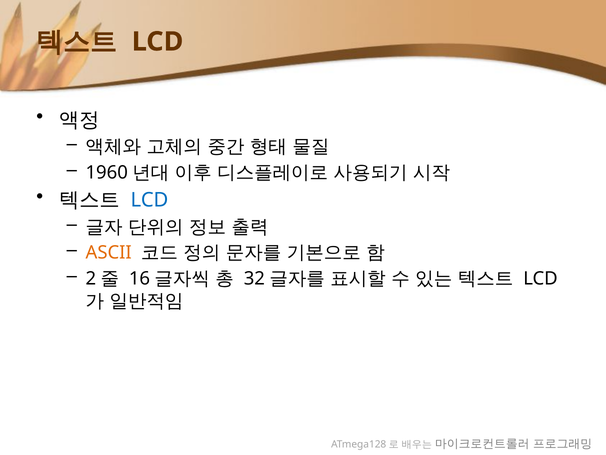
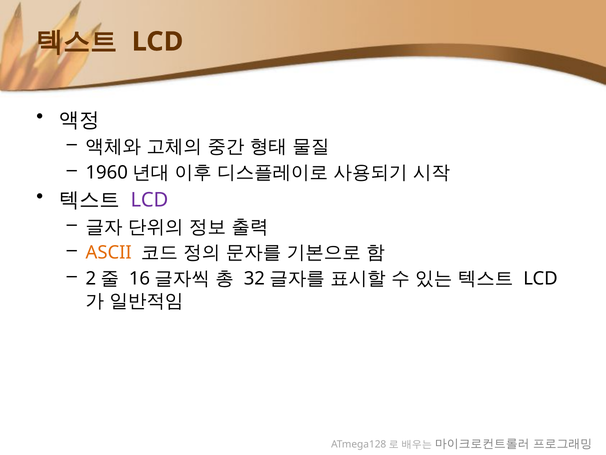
LCD colour: blue -> purple (149, 200)
